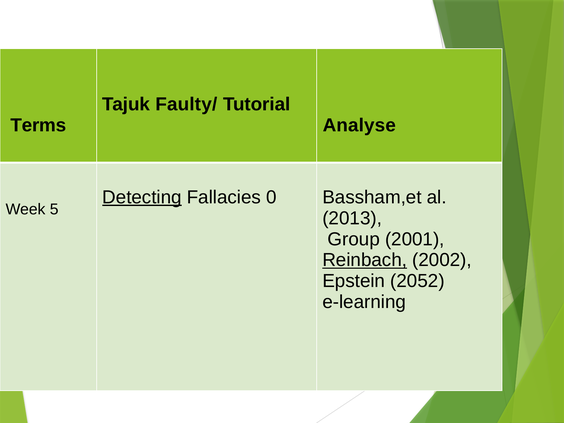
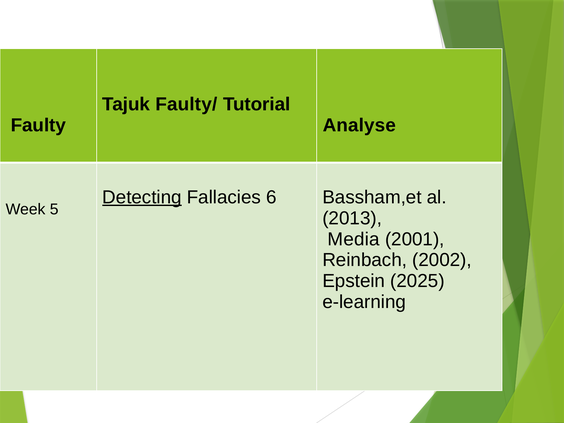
Terms: Terms -> Faulty (38, 125)
0: 0 -> 6 (272, 197)
Group: Group -> Media (354, 239)
Reinbach underline: present -> none (365, 260)
2052: 2052 -> 2025 (417, 281)
